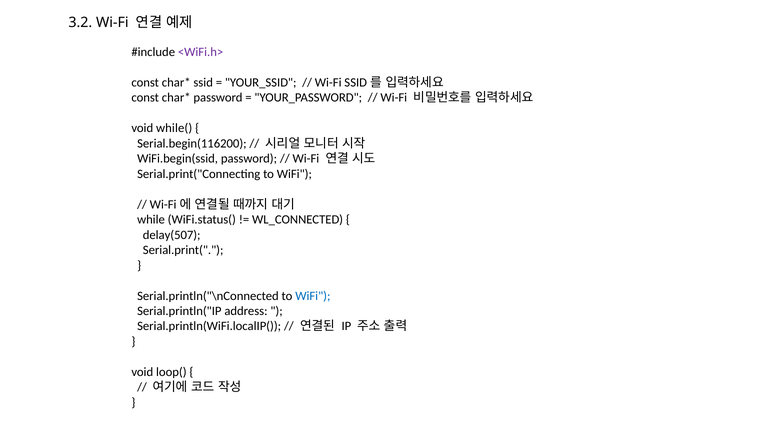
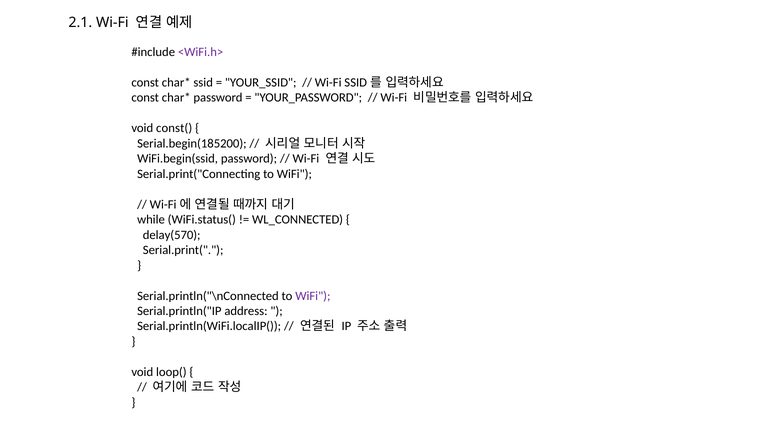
3.2: 3.2 -> 2.1 (80, 22)
while(: while( -> const( (174, 128)
Serial.begin(116200: Serial.begin(116200 -> Serial.begin(185200 (192, 143)
delay(507: delay(507 -> delay(570 (172, 235)
WiFi colour: blue -> purple (313, 296)
